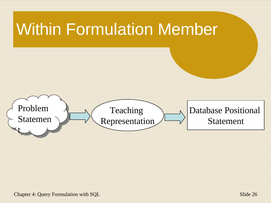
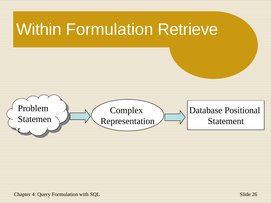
Member: Member -> Retrieve (188, 29)
Teaching: Teaching -> Complex (126, 111)
